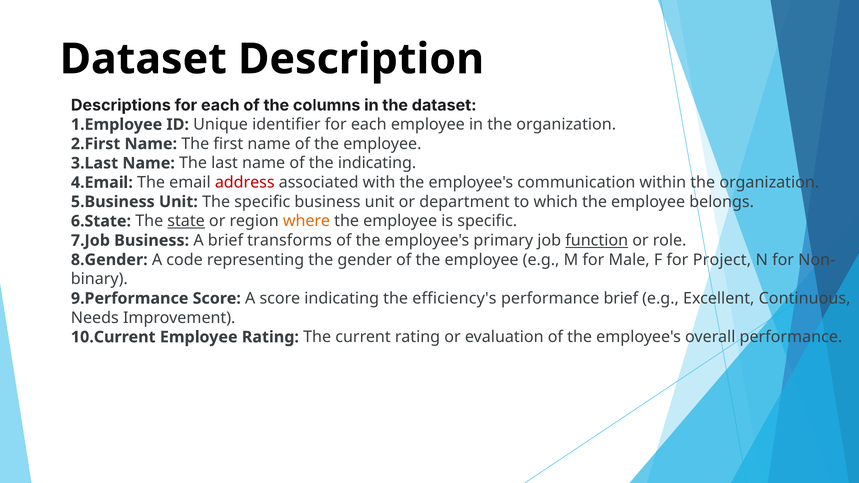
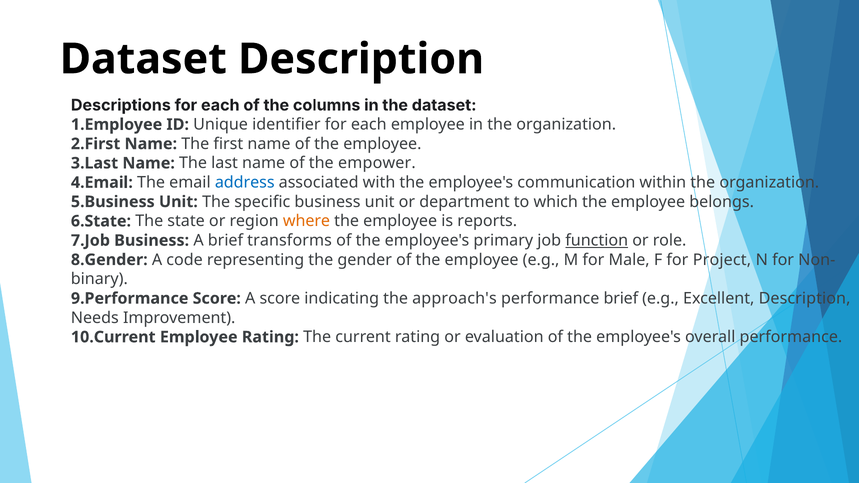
the indicating: indicating -> empower (377, 163)
address colour: red -> blue (245, 183)
state underline: present -> none (186, 221)
is specific: specific -> reports (487, 221)
efficiency's: efficiency's -> approach's (454, 299)
Excellent Continuous: Continuous -> Description (805, 299)
